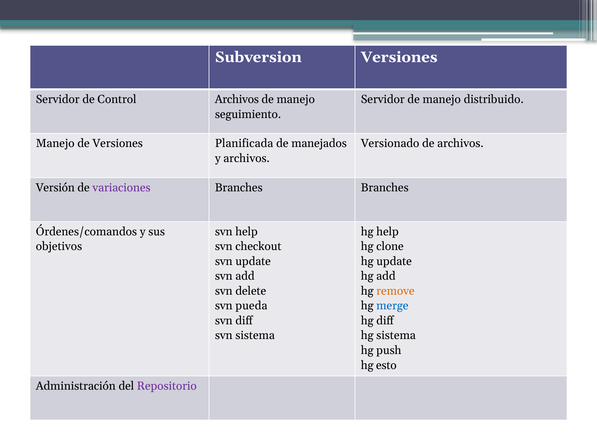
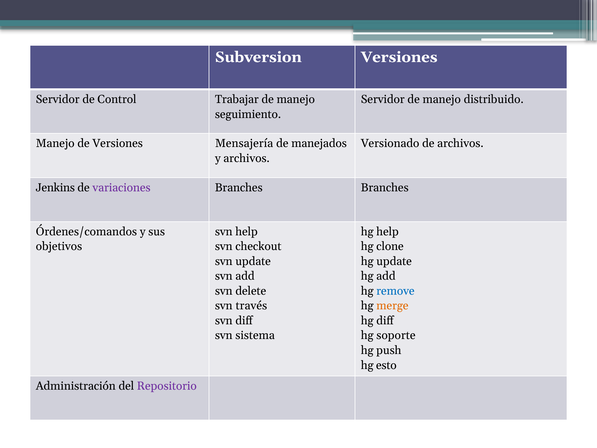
Control Archivos: Archivos -> Trabajar (237, 99)
Planificada: Planificada -> Mensajería (244, 143)
Versión: Versión -> Jenkins (55, 187)
remove colour: orange -> blue (395, 291)
pueda: pueda -> través (251, 306)
merge colour: blue -> orange (392, 306)
hg sistema: sistema -> soporte (396, 335)
